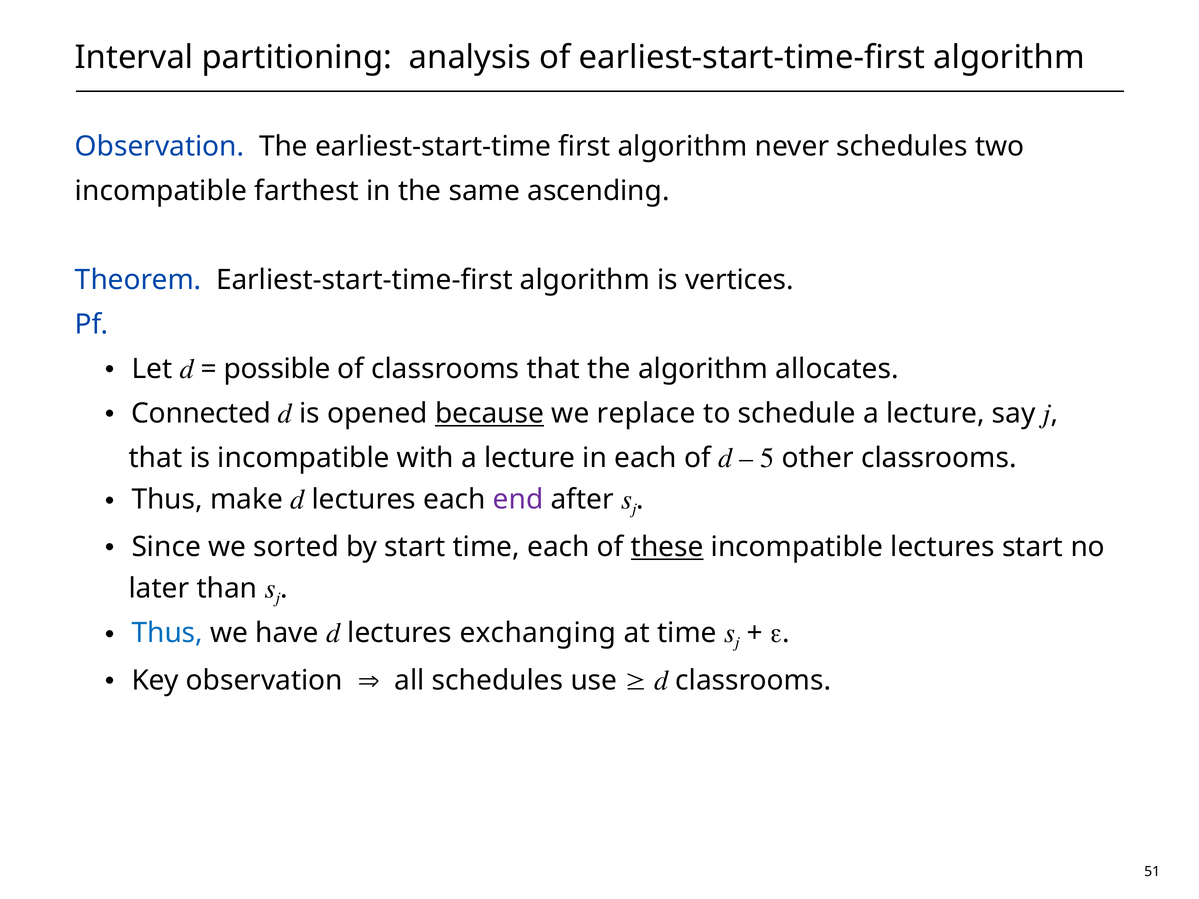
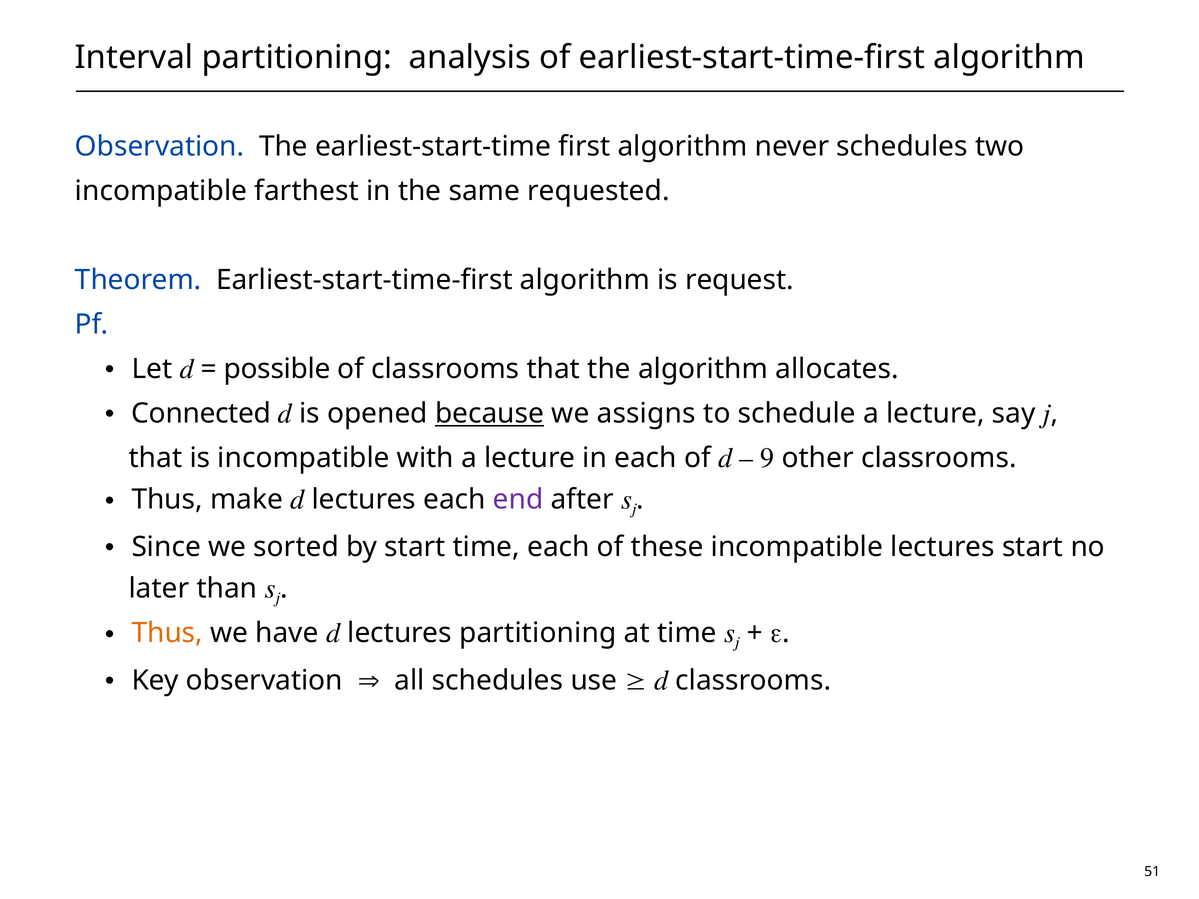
ascending: ascending -> requested (598, 191)
vertices: vertices -> request (739, 280)
replace: replace -> assigns (646, 414)
5: 5 -> 9 (767, 458)
these underline: present -> none (667, 547)
Thus colour: blue -> orange (167, 633)
lectures exchanging: exchanging -> partitioning (538, 633)
